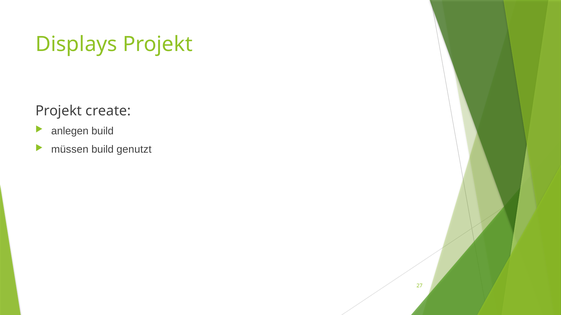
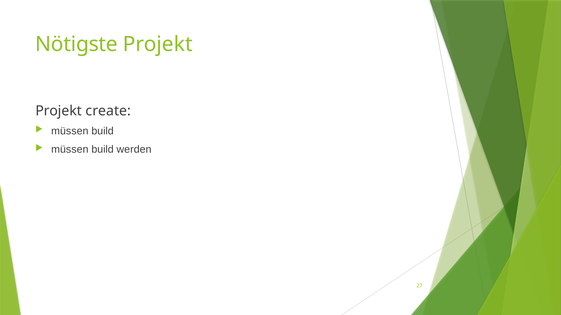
Displays: Displays -> Nötigste (76, 44)
anlegen: anlegen -> müssen (70, 131)
genutzt: genutzt -> werden (134, 150)
